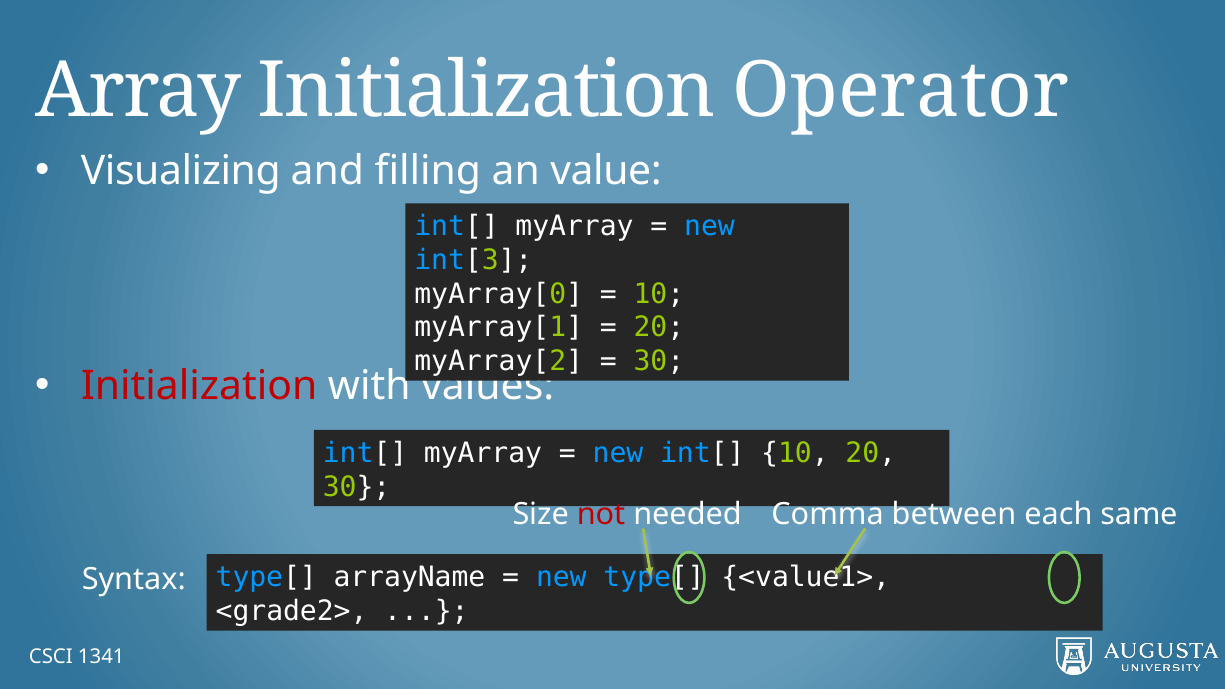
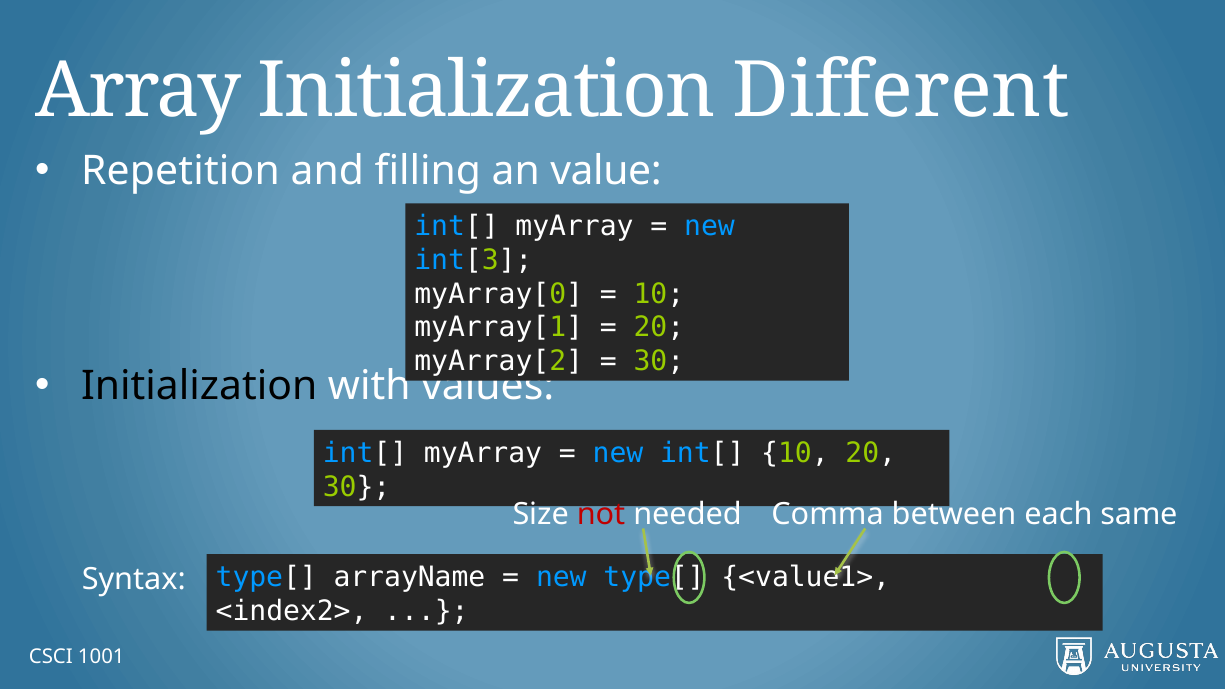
Operator: Operator -> Different (901, 90)
Visualizing: Visualizing -> Repetition (180, 171)
Initialization colour: red -> black (199, 386)
<grade2>: <grade2> -> <index2> (292, 611)
1341: 1341 -> 1001 (101, 657)
